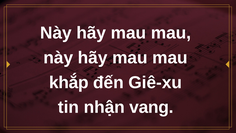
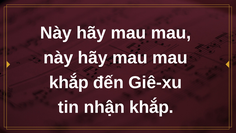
nhận vang: vang -> khắp (151, 107)
